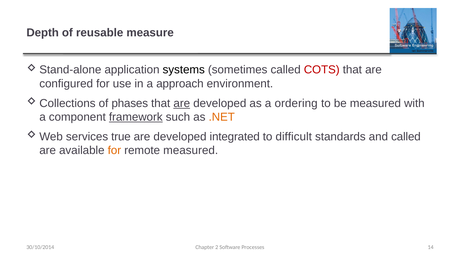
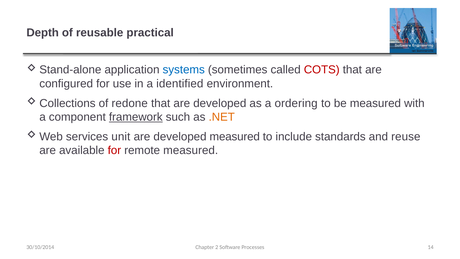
measure: measure -> practical (150, 33)
systems colour: black -> blue (184, 70)
approach: approach -> identified (180, 84)
phases: phases -> redone (130, 103)
are underline: present -> none (182, 103)
true: true -> unit (121, 136)
developed integrated: integrated -> measured (235, 136)
difficult: difficult -> include (294, 136)
and called: called -> reuse (406, 136)
for colour: orange -> red (114, 150)
